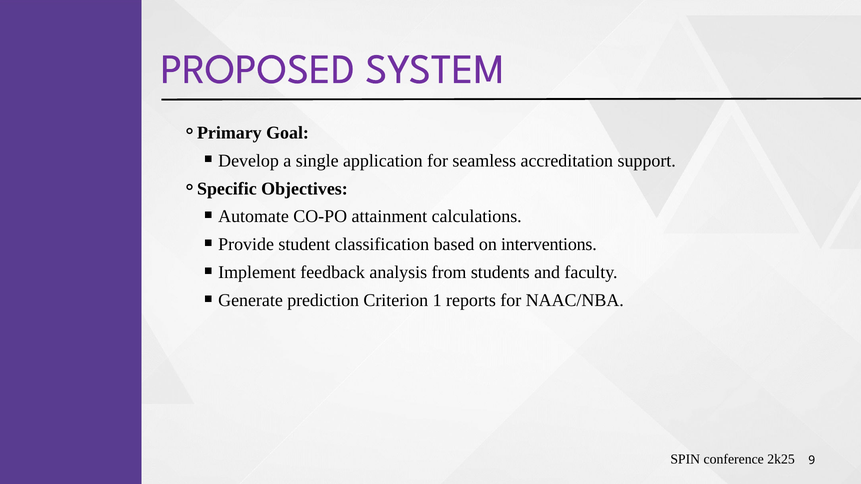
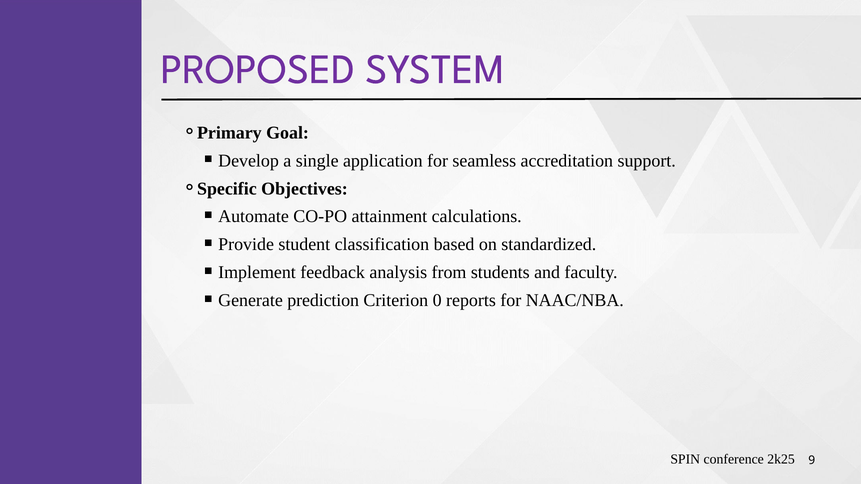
interventions: interventions -> standardized (549, 245)
1: 1 -> 0 (437, 301)
